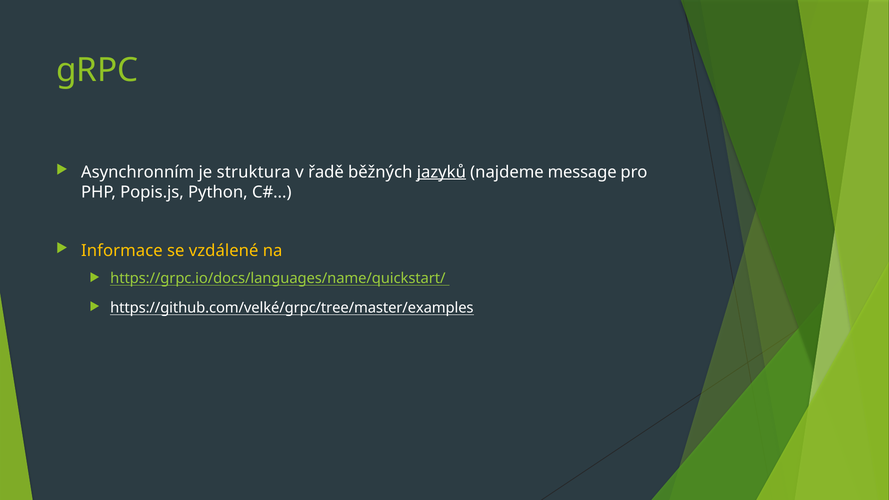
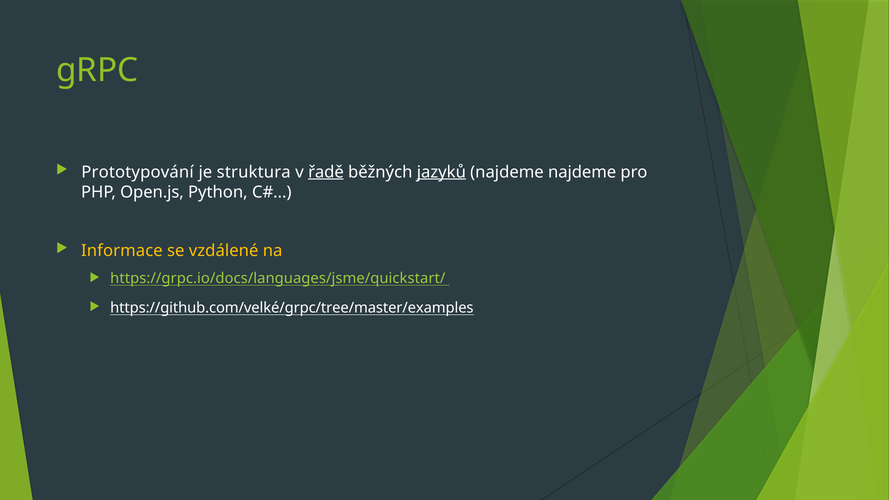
Asynchronním: Asynchronním -> Prototypování (138, 172)
řadě underline: none -> present (326, 172)
najdeme message: message -> najdeme (582, 172)
Popis.js: Popis.js -> Open.js (152, 192)
https://grpc.io/docs/languages/name/quickstart/: https://grpc.io/docs/languages/name/quickstart/ -> https://grpc.io/docs/languages/jsme/quickstart/ (278, 279)
